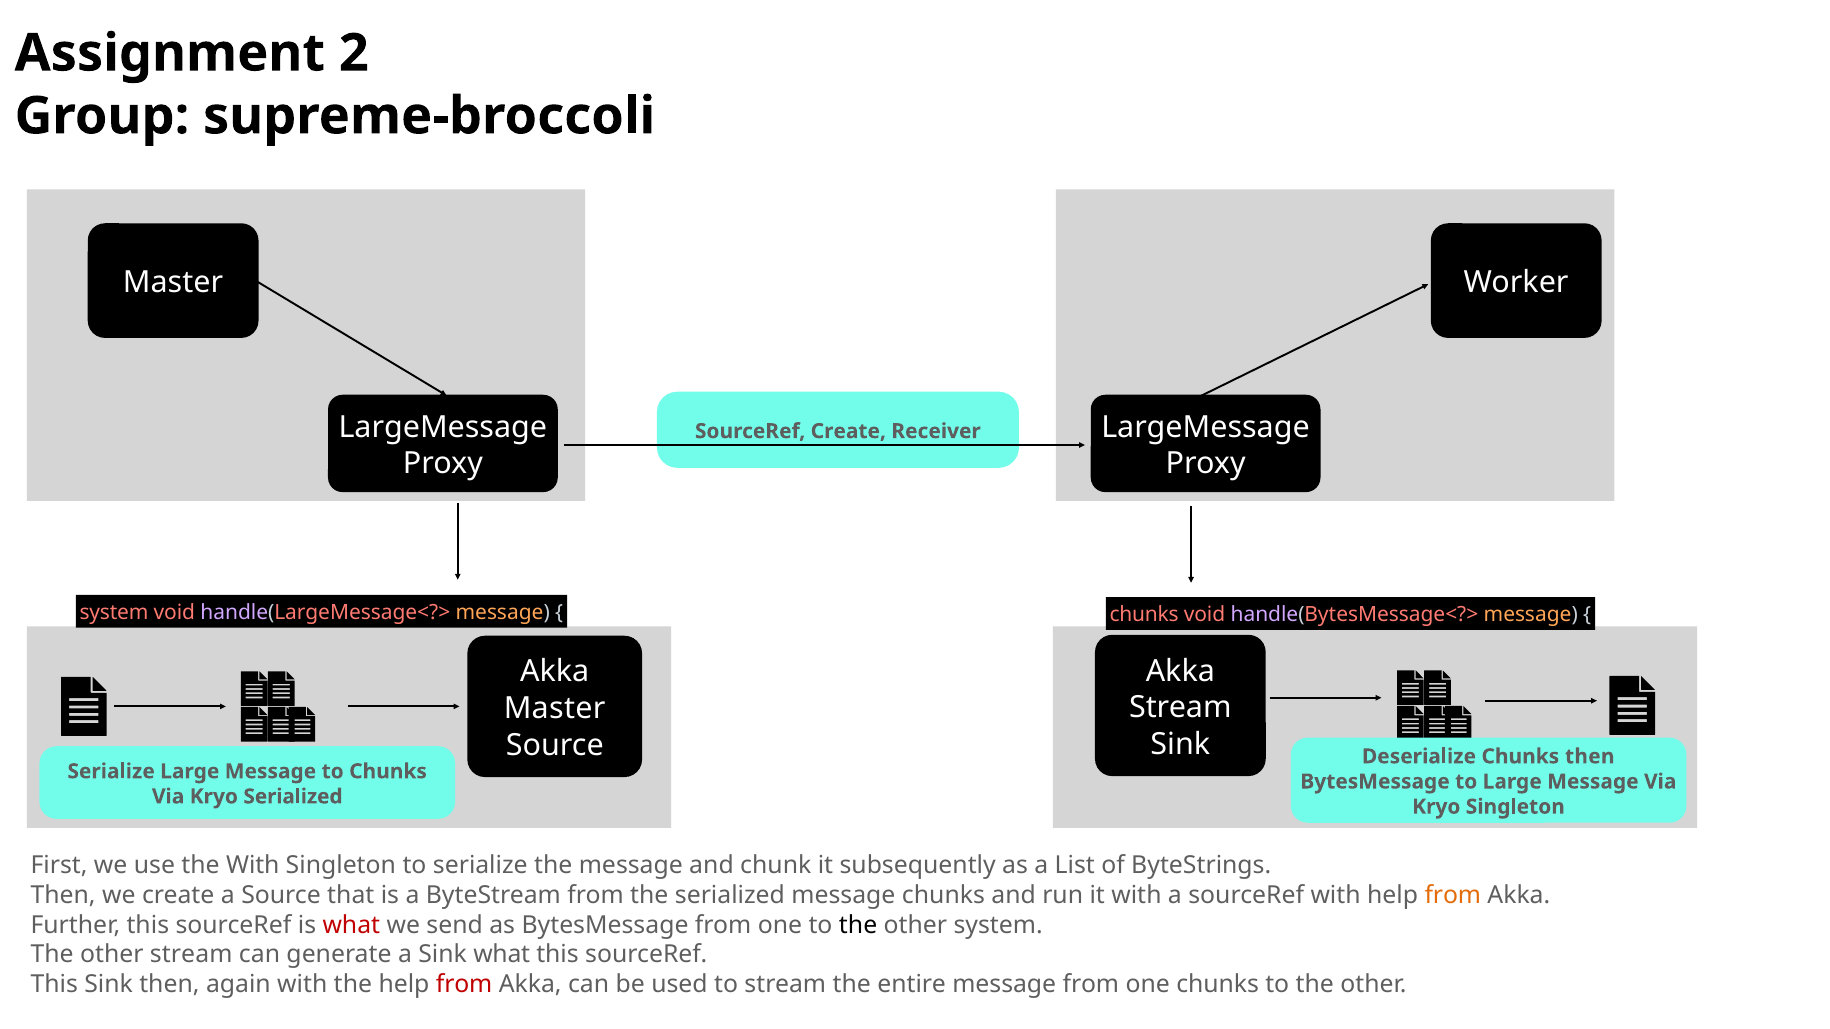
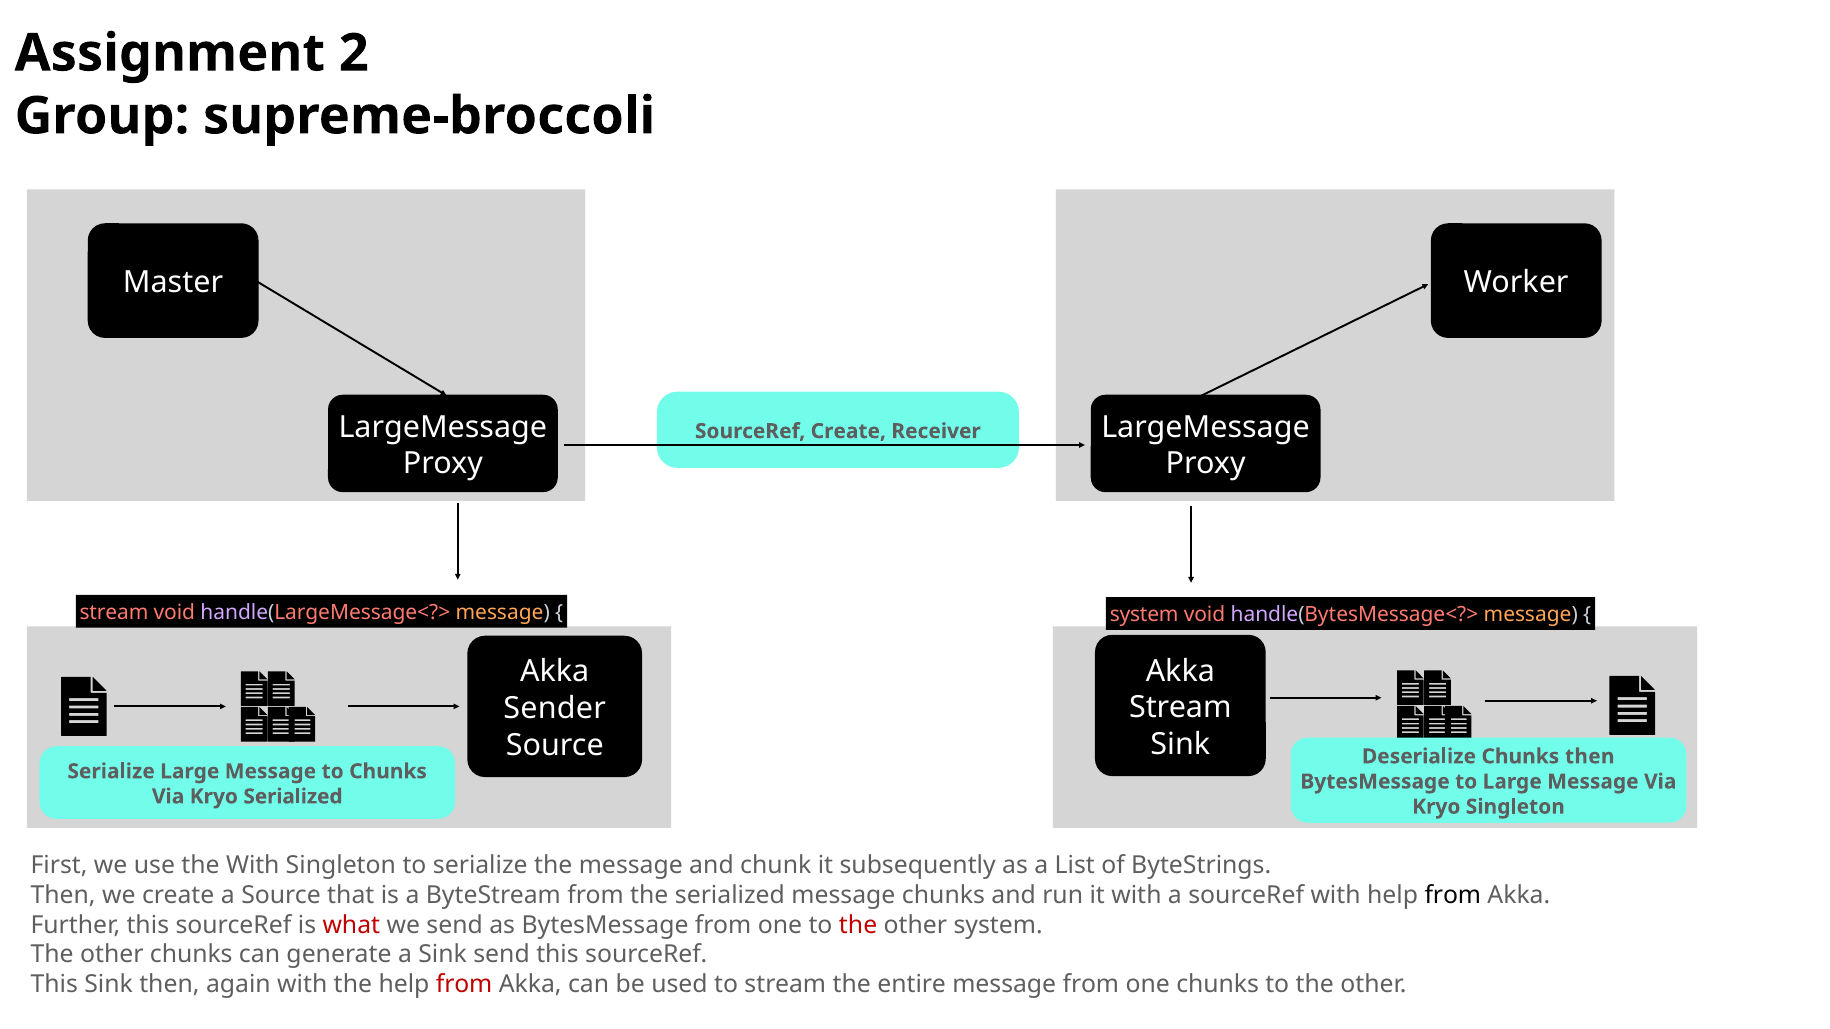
system: system -> stream (114, 613)
chunks: chunks -> system (1144, 615)
Master: Master -> Sender (555, 709)
from colour: orange -> black (1453, 896)
the colour: black -> red (858, 925)
other stream: stream -> chunks (191, 955)
Sink what: what -> send (502, 955)
